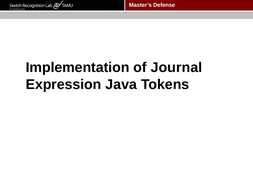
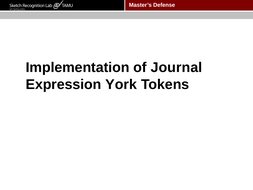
Java: Java -> York (121, 84)
